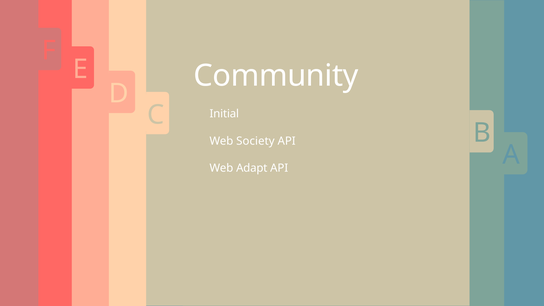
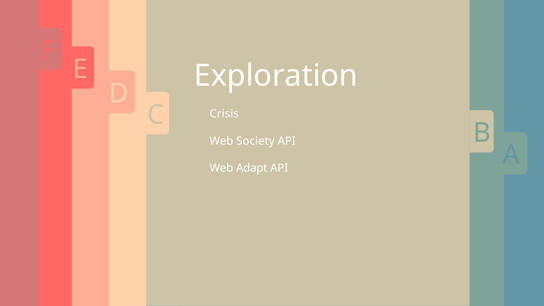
Community: Community -> Exploration (276, 76)
Initial: Initial -> Crisis (224, 114)
